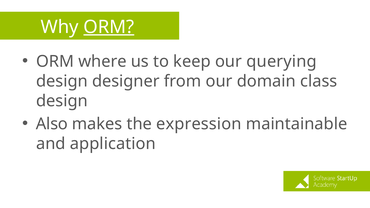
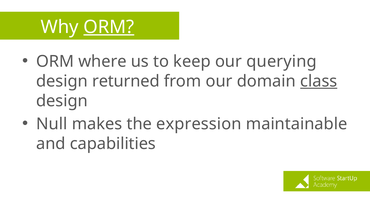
designer: designer -> returned (126, 81)
class underline: none -> present (319, 81)
Also: Also -> Null (52, 124)
application: application -> capabilities (113, 144)
